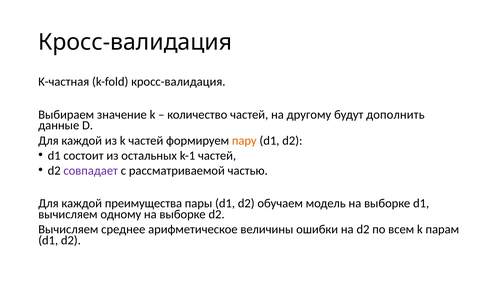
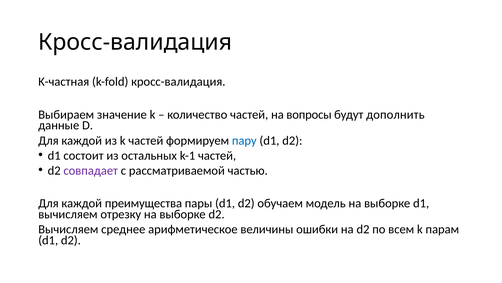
другому: другому -> вопросы (309, 114)
пару colour: orange -> blue (244, 140)
одному: одному -> отрезку (121, 214)
